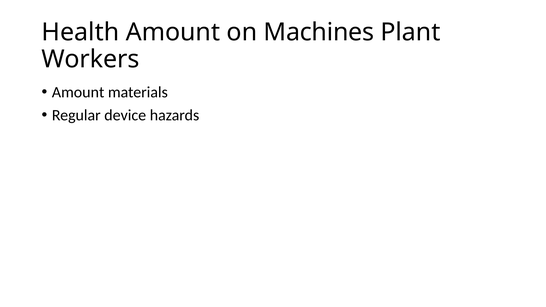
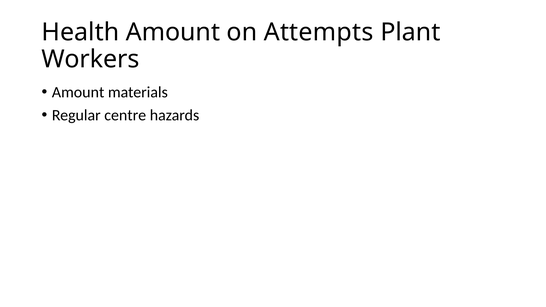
Machines: Machines -> Attempts (319, 32)
device: device -> centre (125, 115)
